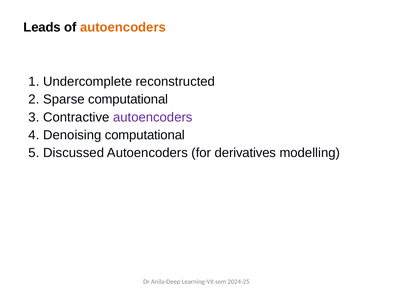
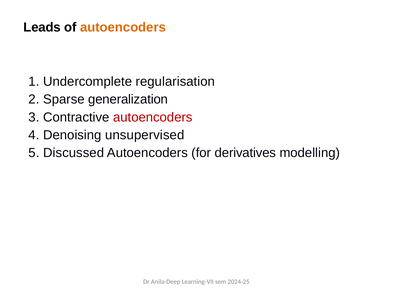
reconstructed: reconstructed -> regularisation (175, 82)
Sparse computational: computational -> generalization (128, 99)
autoencoders colour: purple -> red (153, 117)
Denoising computational: computational -> unsupervised (145, 135)
